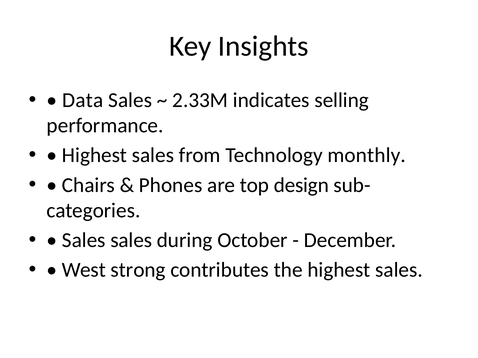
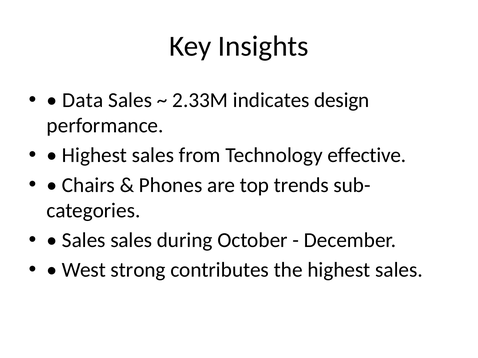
selling: selling -> design (342, 100)
monthly: monthly -> effective (367, 156)
design: design -> trends (301, 185)
